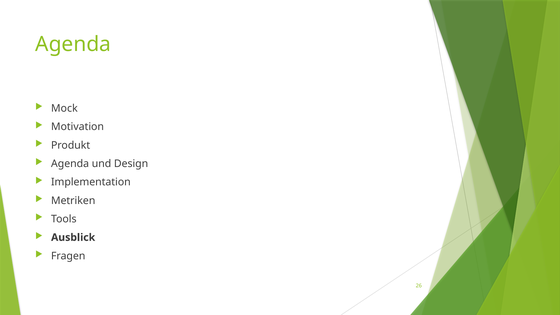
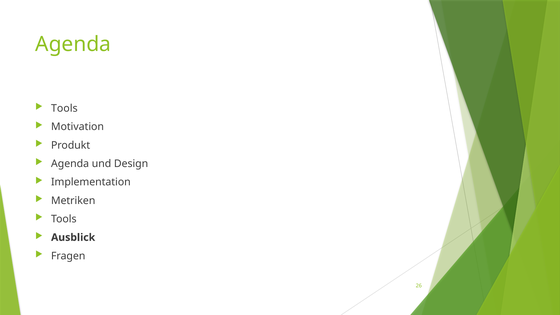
Mock: Mock -> Tools (64, 108)
